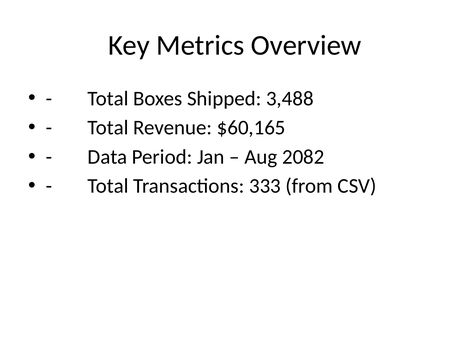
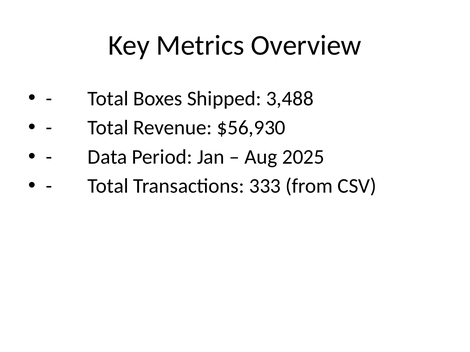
$60,165: $60,165 -> $56,930 (251, 128)
2082: 2082 -> 2025 (303, 157)
